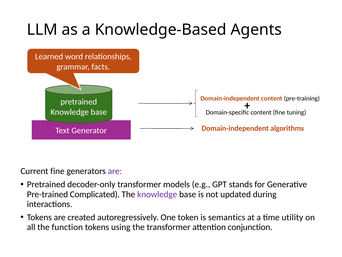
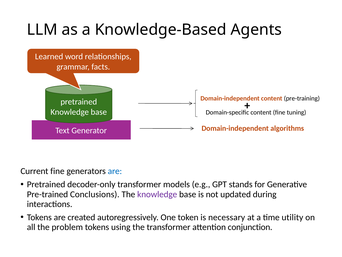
are colour: purple -> blue (115, 171)
Complicated: Complicated -> Conclusions (95, 194)
semantics: semantics -> necessary (227, 217)
function: function -> problem (67, 227)
